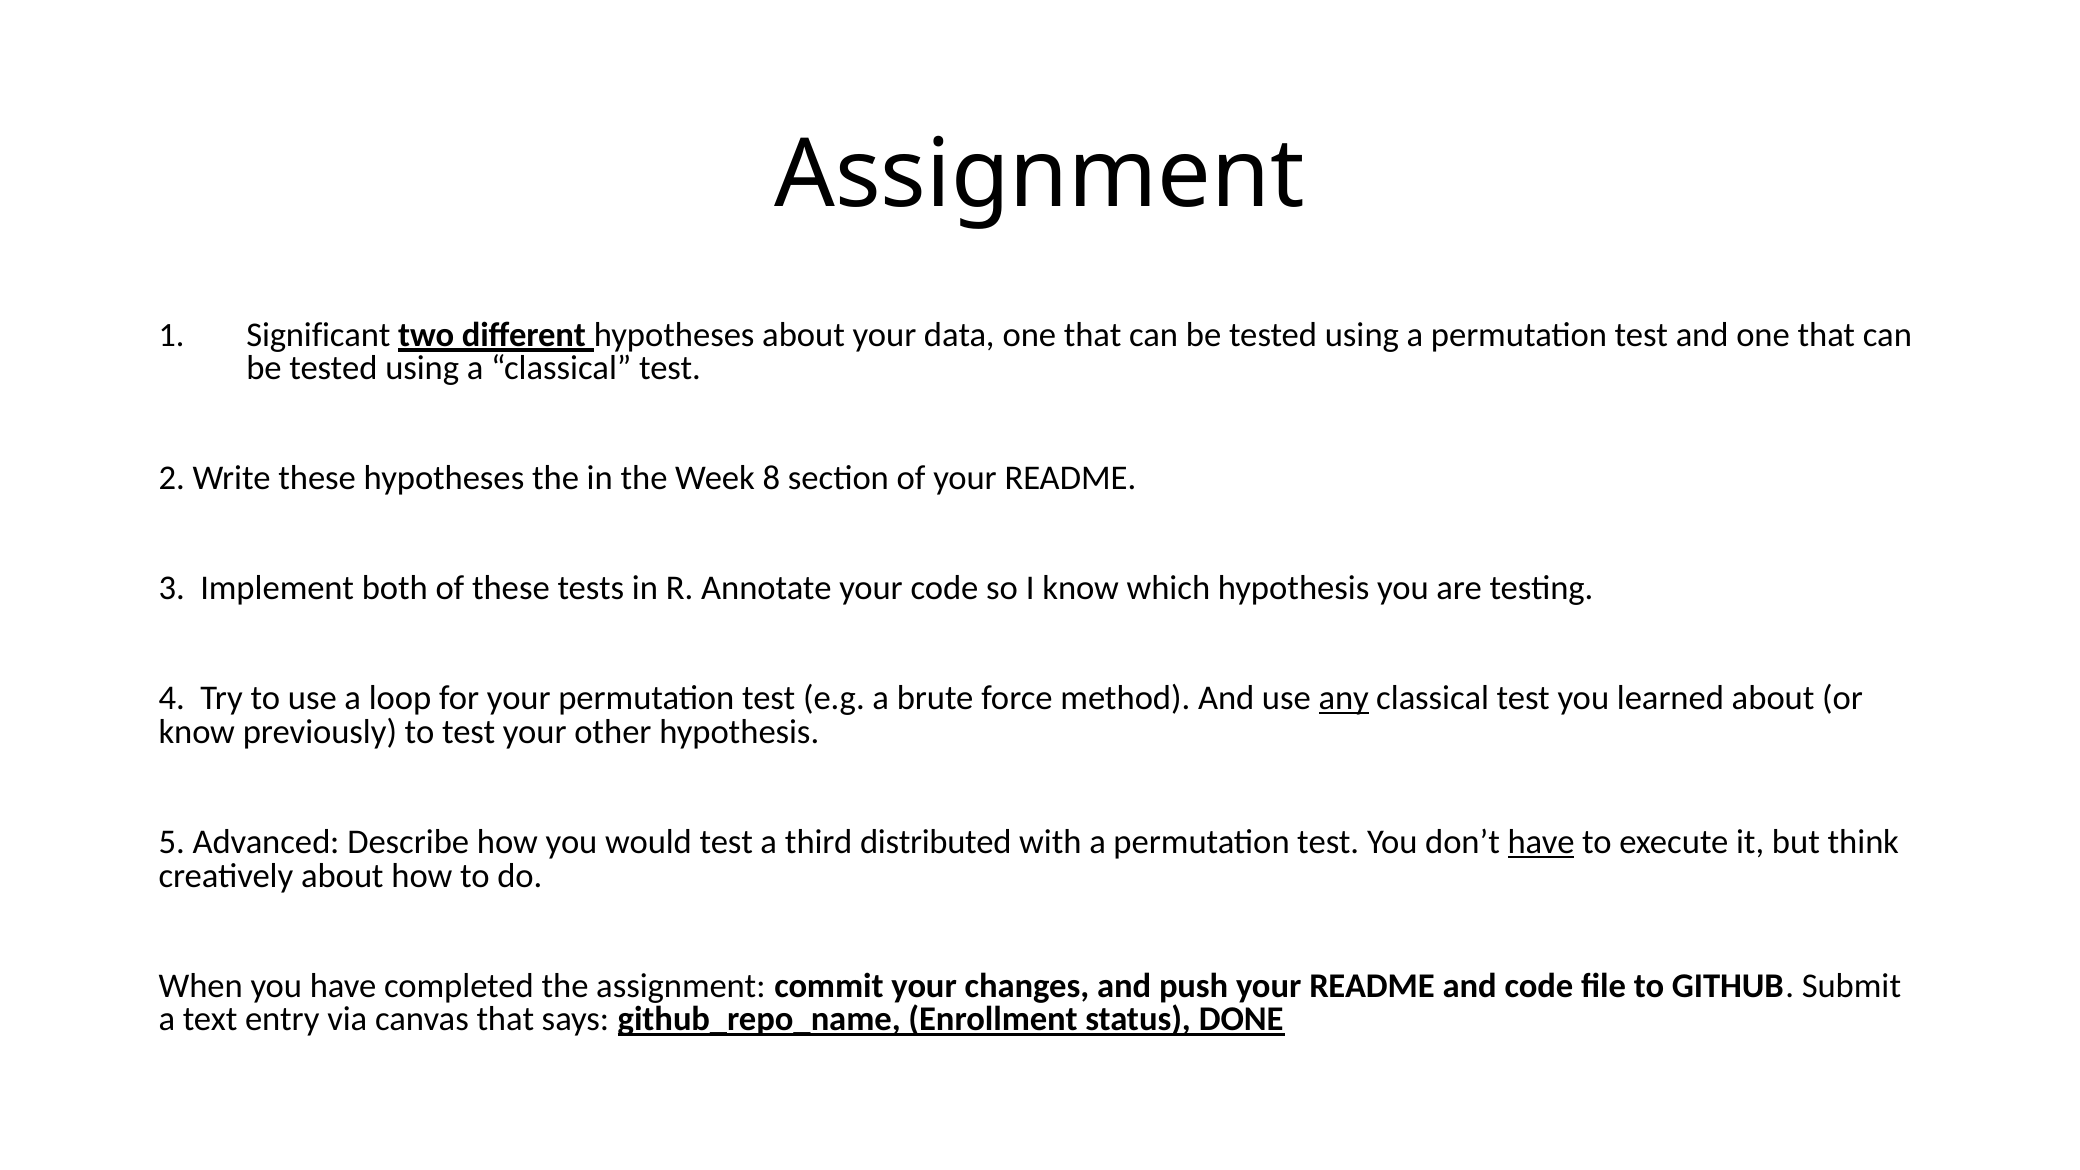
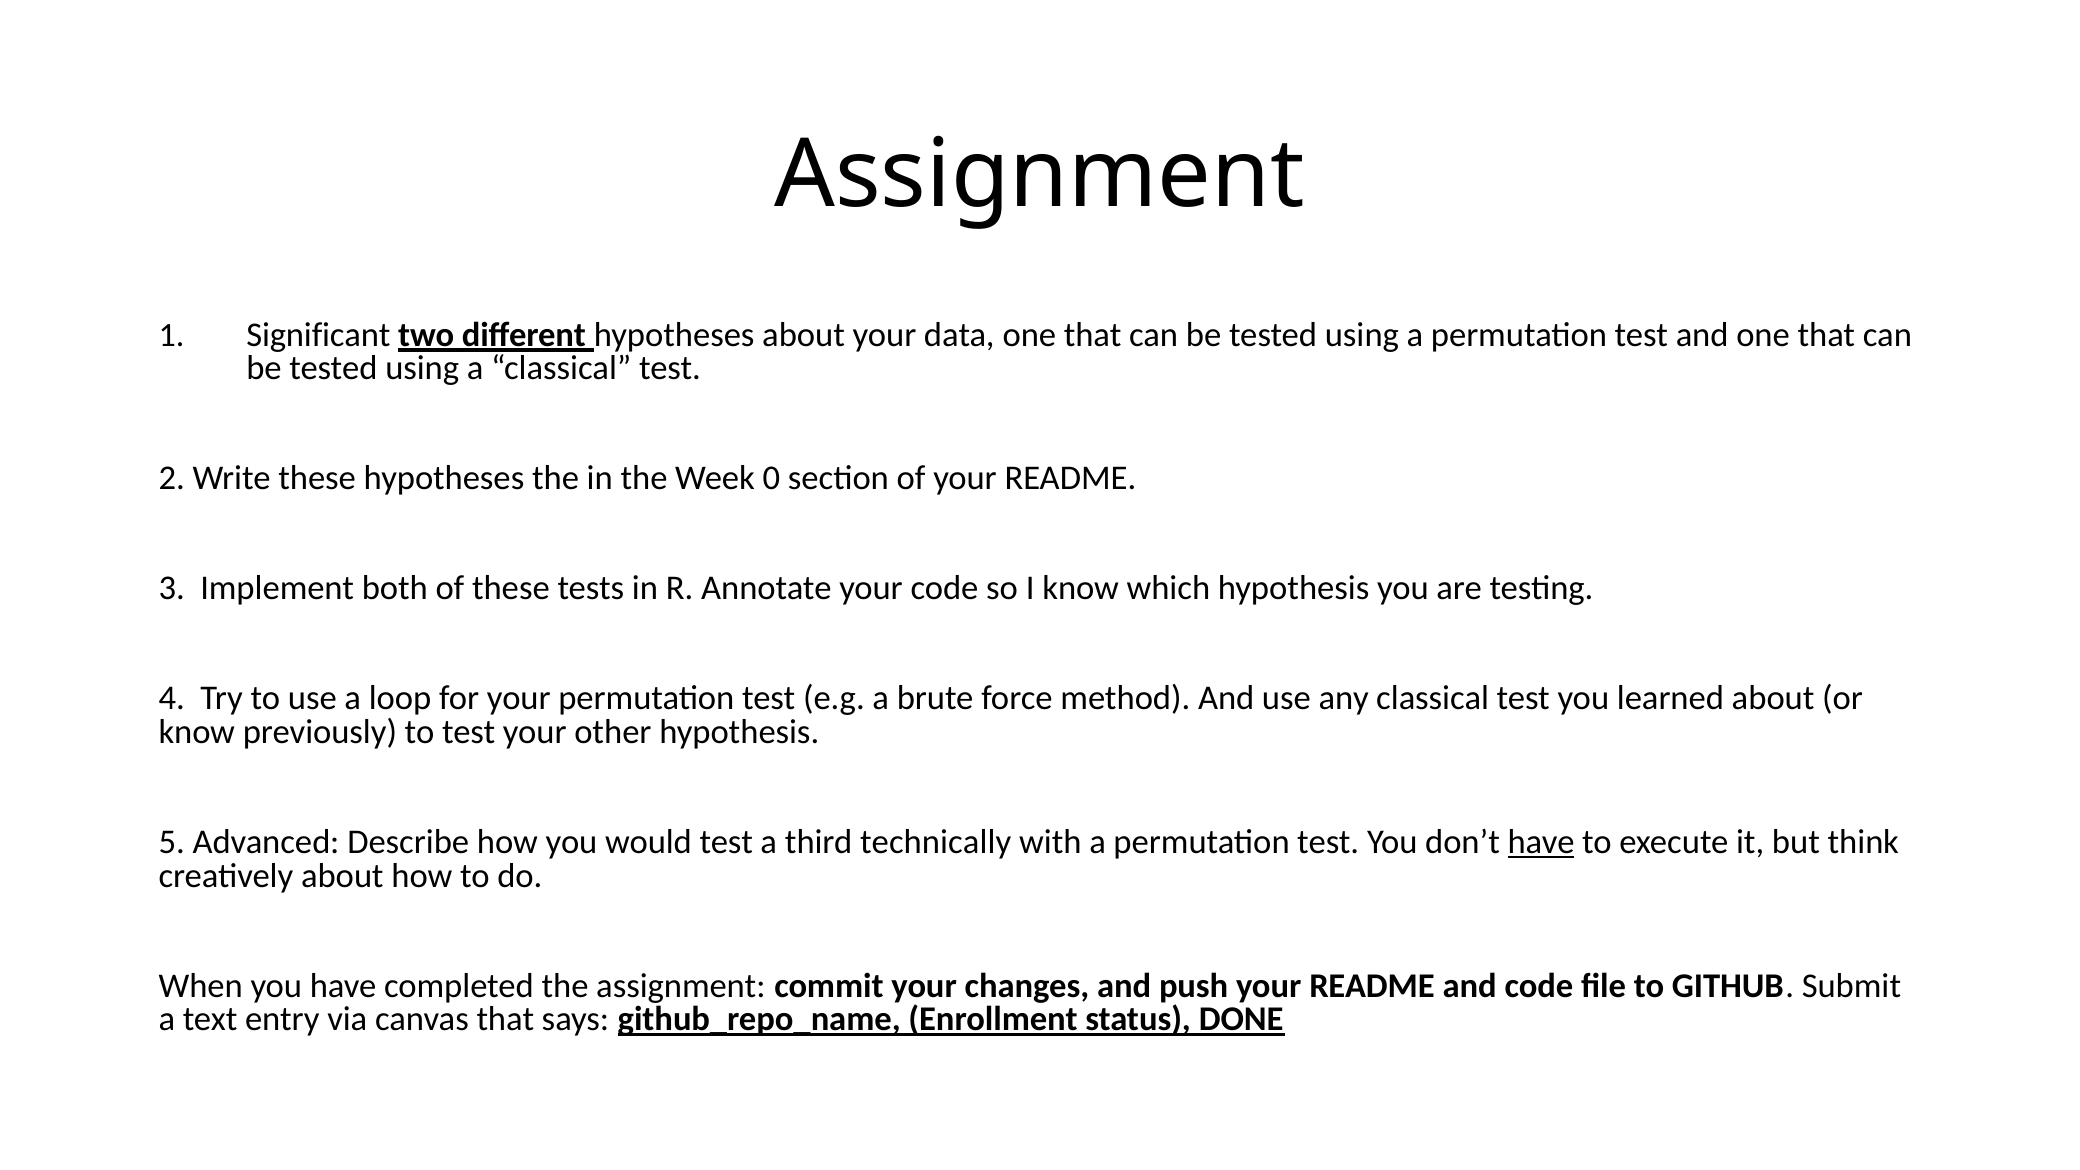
8: 8 -> 0 (772, 478)
any underline: present -> none (1344, 698)
distributed: distributed -> technically (936, 842)
